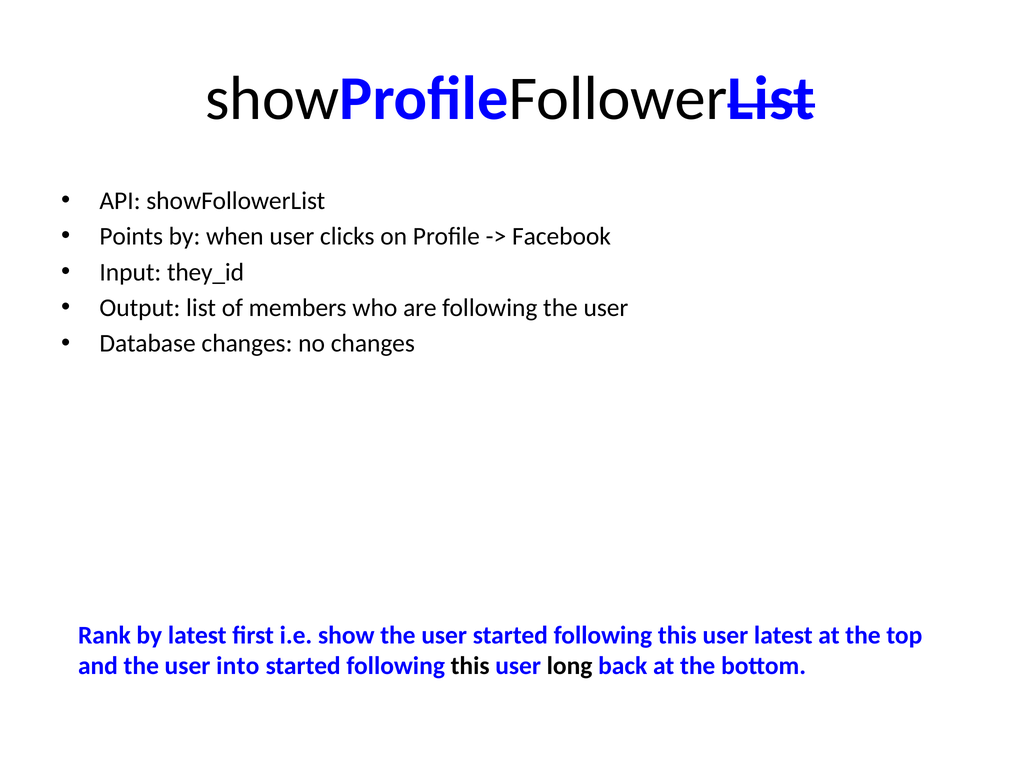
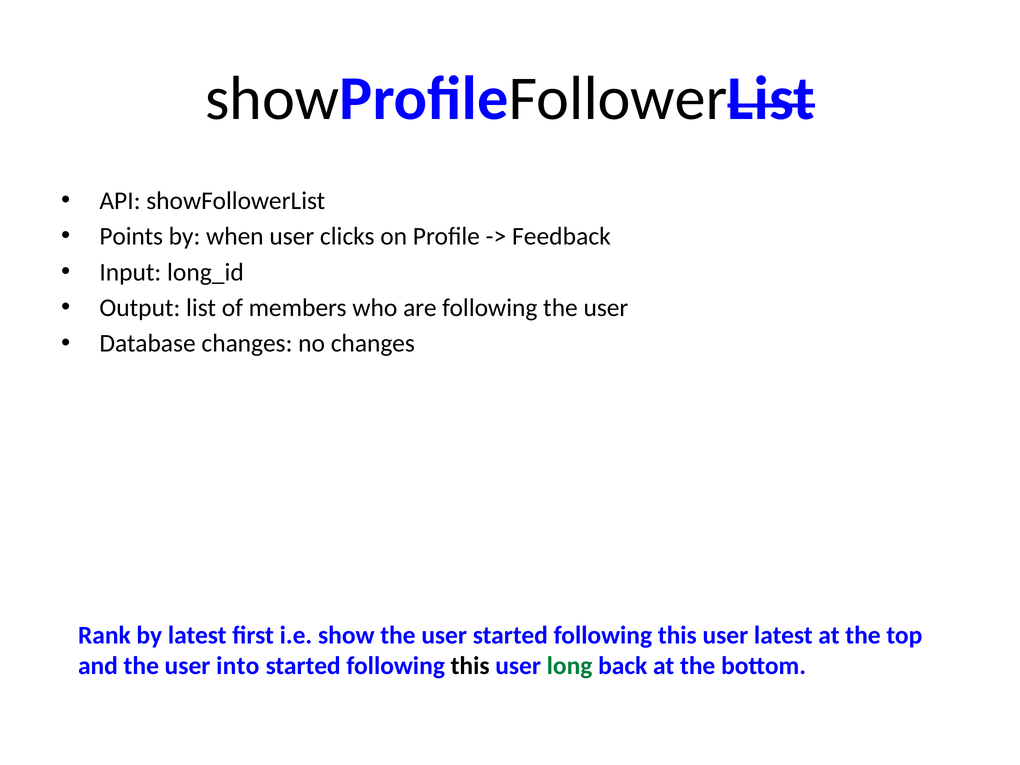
Facebook: Facebook -> Feedback (561, 236)
they_id: they_id -> long_id (205, 272)
long colour: black -> green (570, 666)
